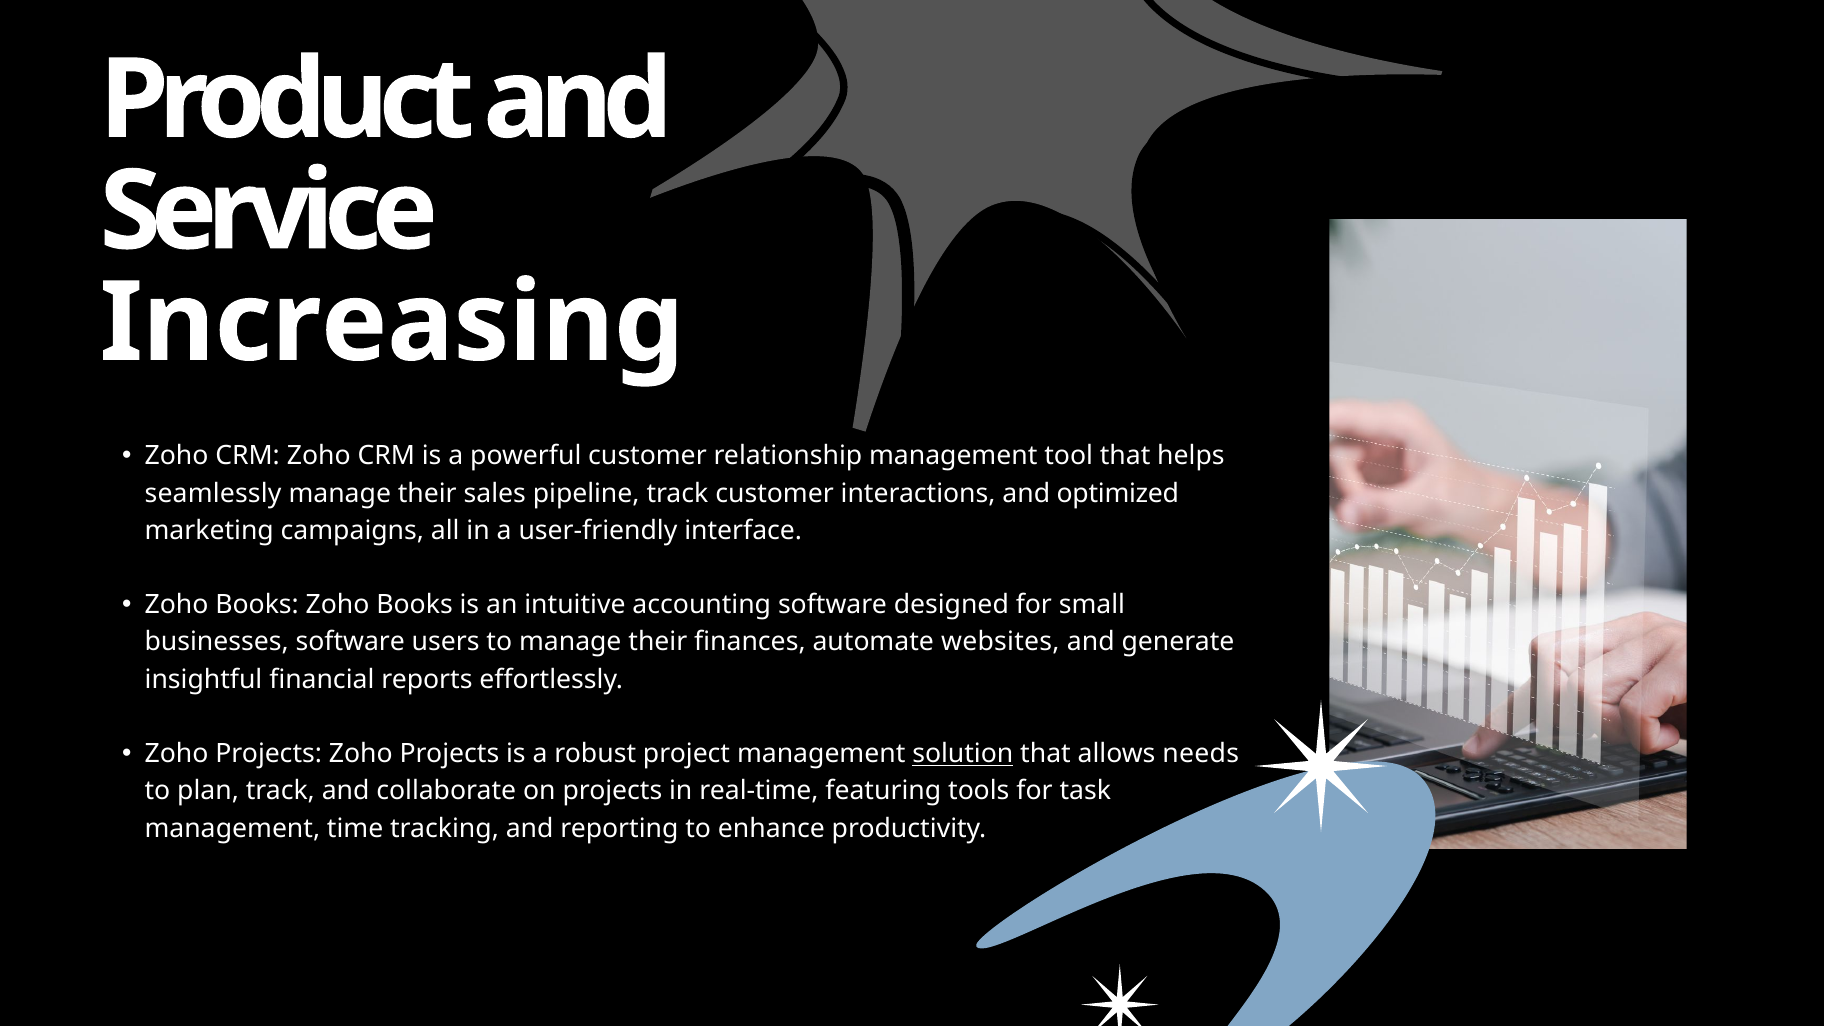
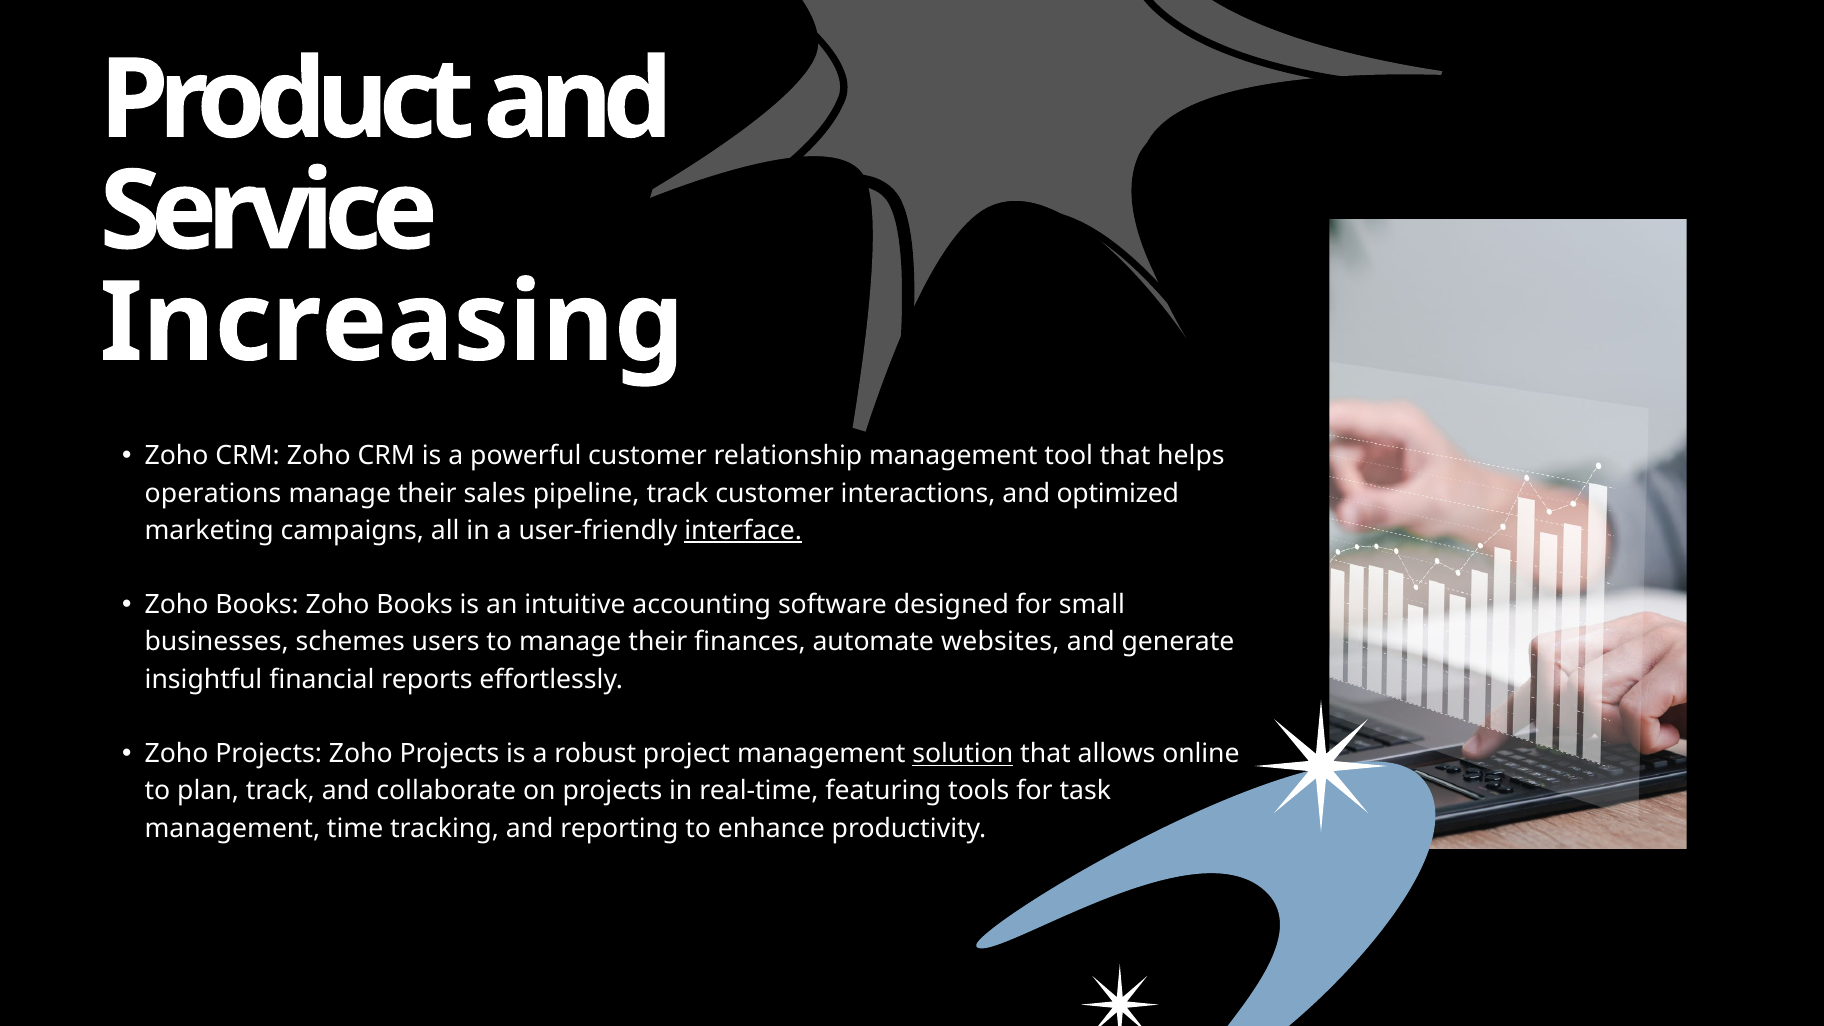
seamlessly: seamlessly -> operations (213, 493)
interface underline: none -> present (743, 530)
businesses software: software -> schemes (350, 642)
needs: needs -> online (1201, 754)
